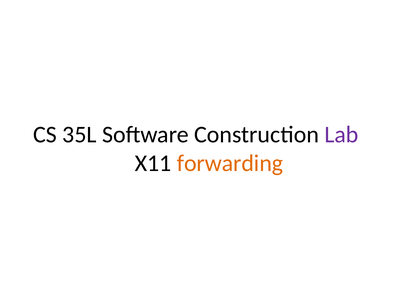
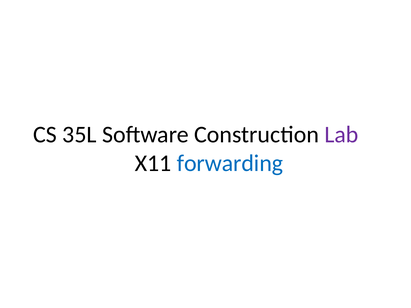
forwarding colour: orange -> blue (230, 163)
